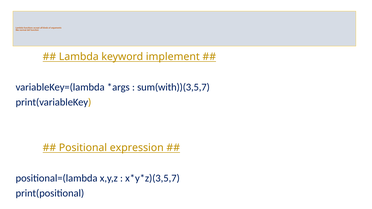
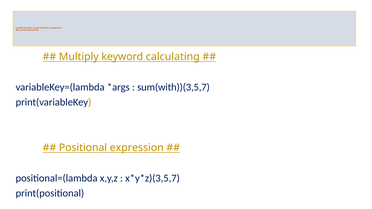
Lambda: Lambda -> Multiply (79, 57)
implement: implement -> calculating (173, 57)
